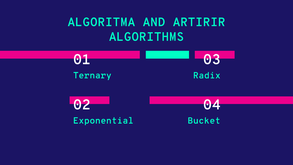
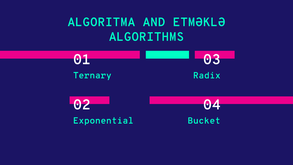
ARTIRIR: ARTIRIR -> ETMƏKLƏ (199, 22)
